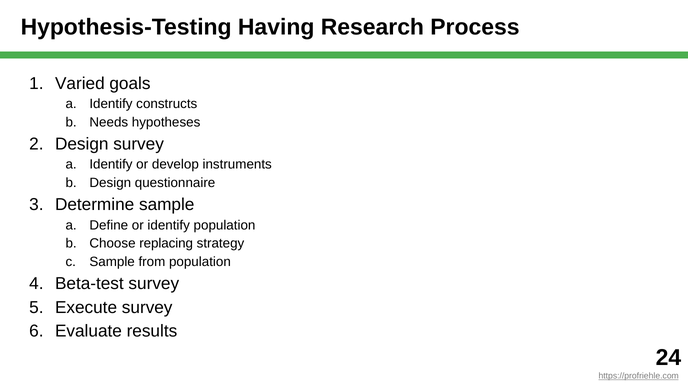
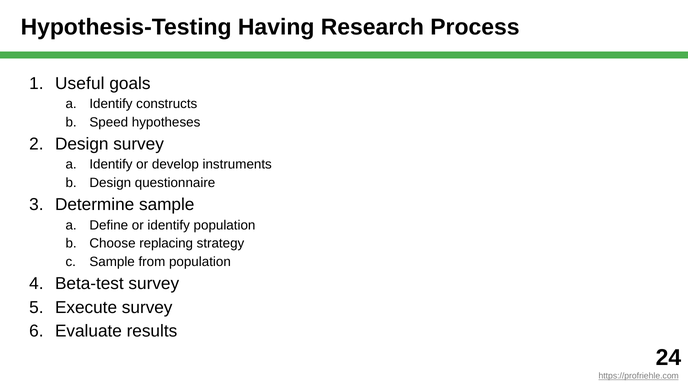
Varied: Varied -> Useful (80, 83)
Needs: Needs -> Speed (109, 122)
